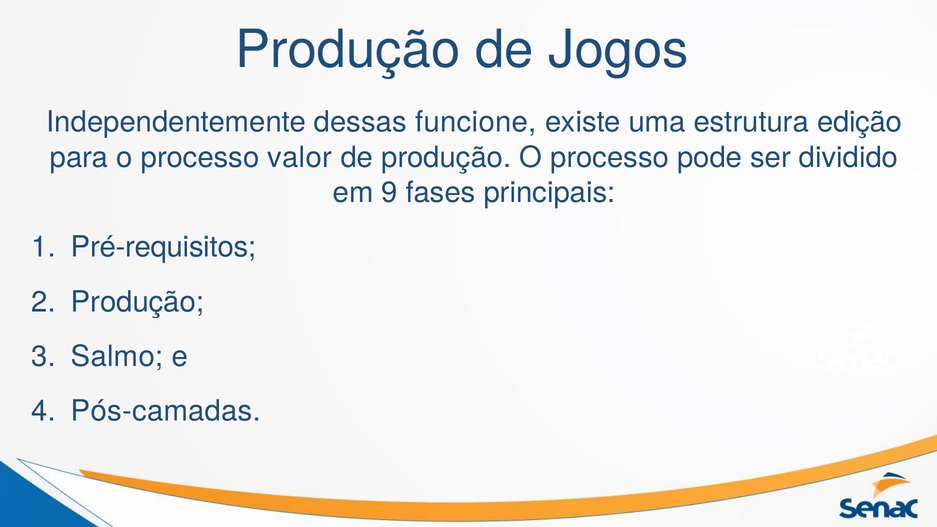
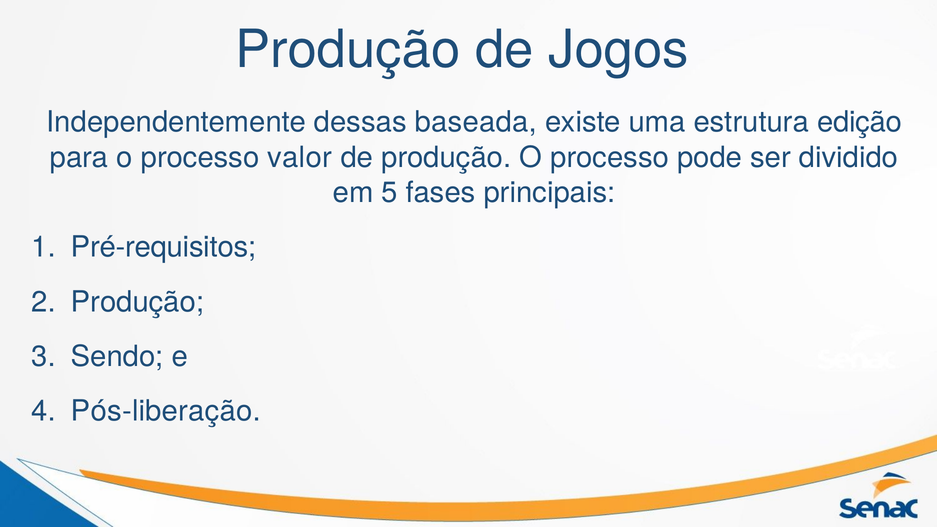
funcione: funcione -> baseada (476, 122)
9: 9 -> 5 (390, 193)
Salmo: Salmo -> Sendo (117, 357)
Pós-camadas: Pós-camadas -> Pós-liberação (166, 411)
